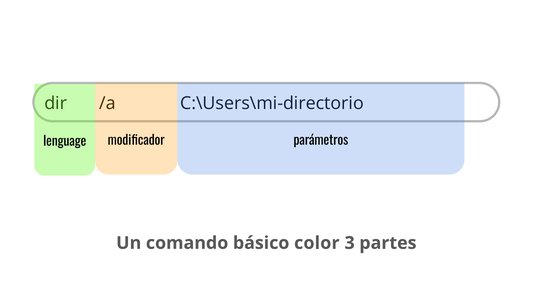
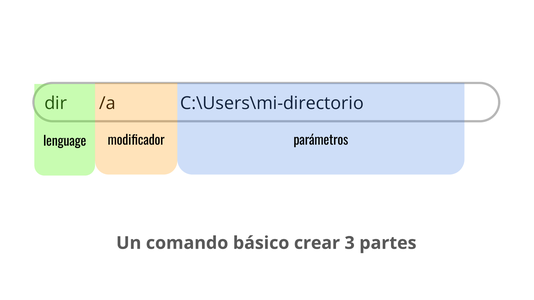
color: color -> crear (317, 243)
